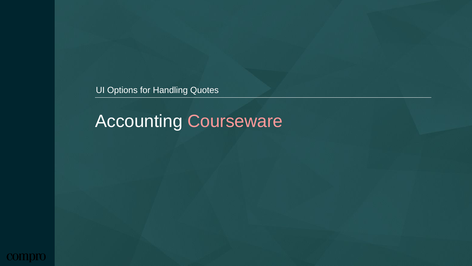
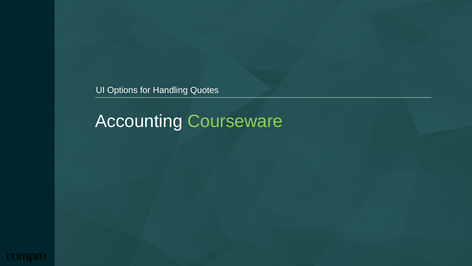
Courseware colour: pink -> light green (235, 121)
